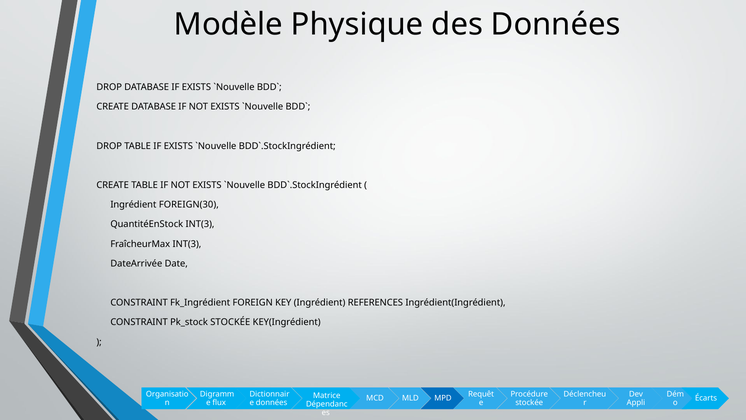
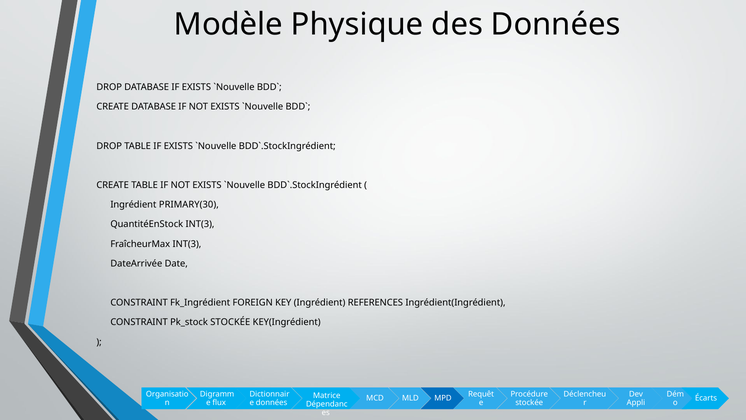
FOREIGN(30: FOREIGN(30 -> PRIMARY(30 (189, 205)
